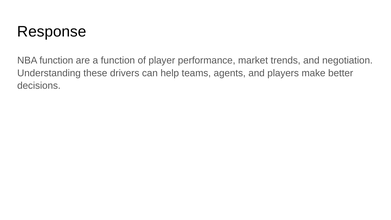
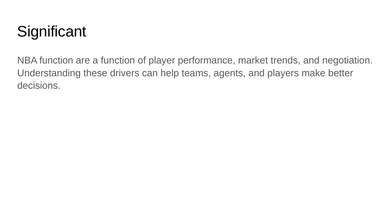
Response: Response -> Significant (52, 32)
